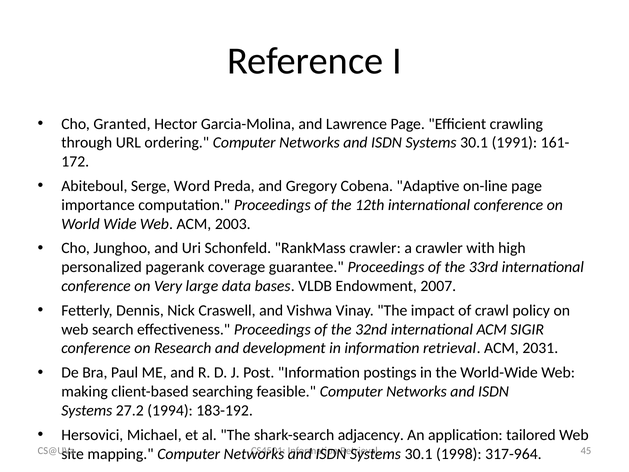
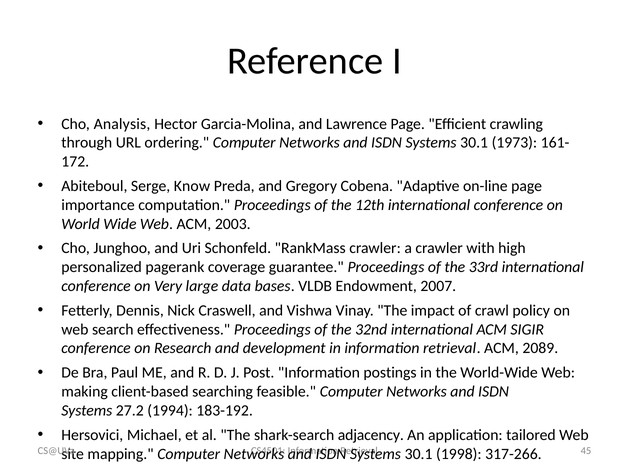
Granted: Granted -> Analysis (122, 124)
1991: 1991 -> 1973 (514, 143)
Word: Word -> Know (192, 186)
2031: 2031 -> 2089 (540, 348)
317-964: 317-964 -> 317-266 (513, 454)
